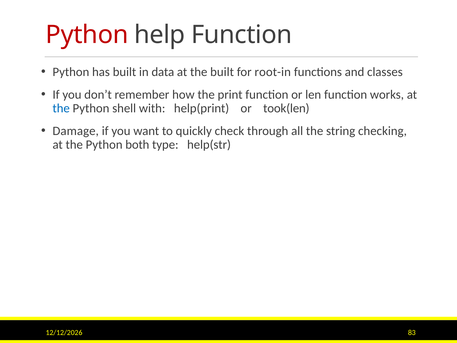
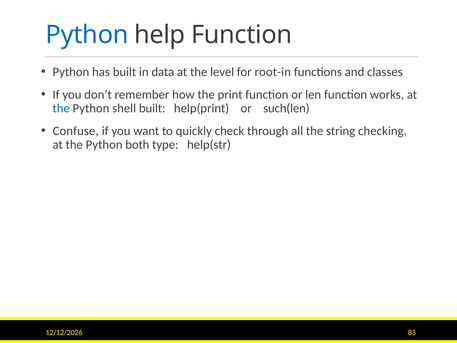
Python colour: red -> blue (87, 35)
the built: built -> level (222, 72)
shell with: with -> built (152, 108)
took(len: took(len -> such(len (286, 108)
Damage: Damage -> Confuse (76, 131)
